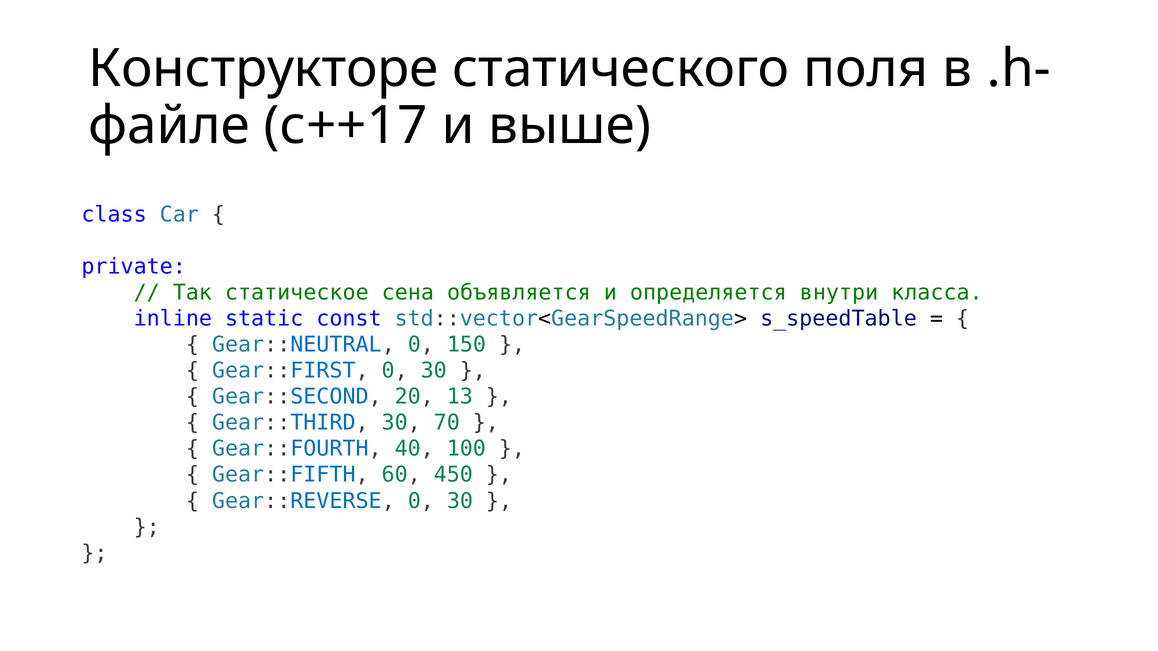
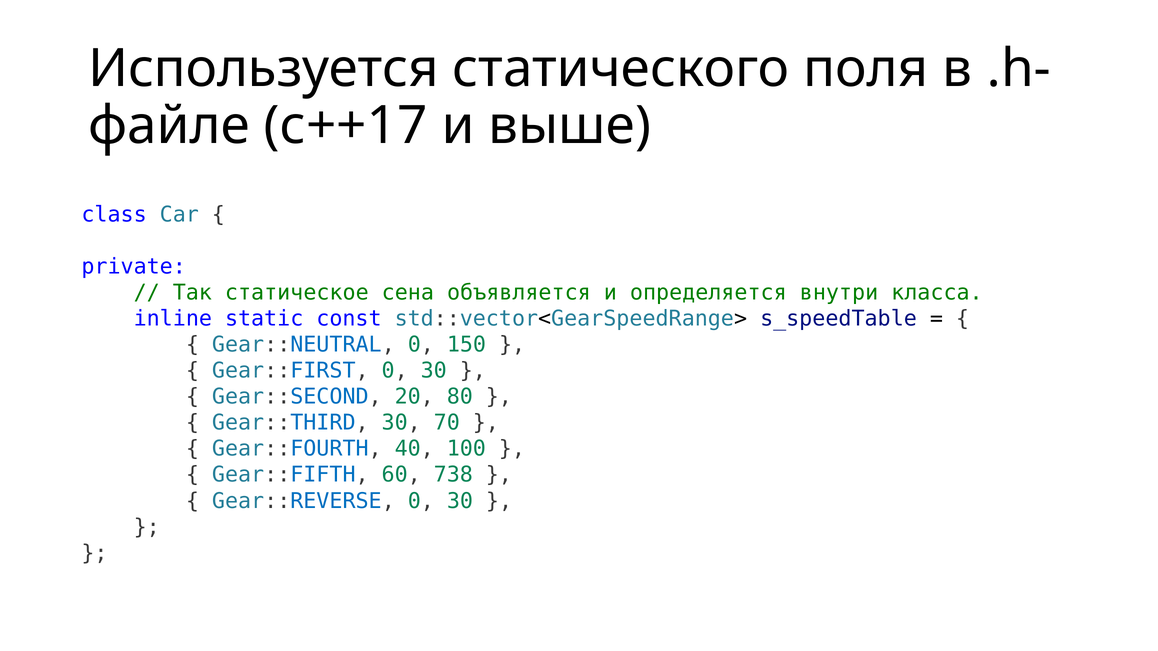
Конструкторе: Конструкторе -> Используется (264, 69)
13: 13 -> 80 (460, 397)
450: 450 -> 738 (453, 475)
